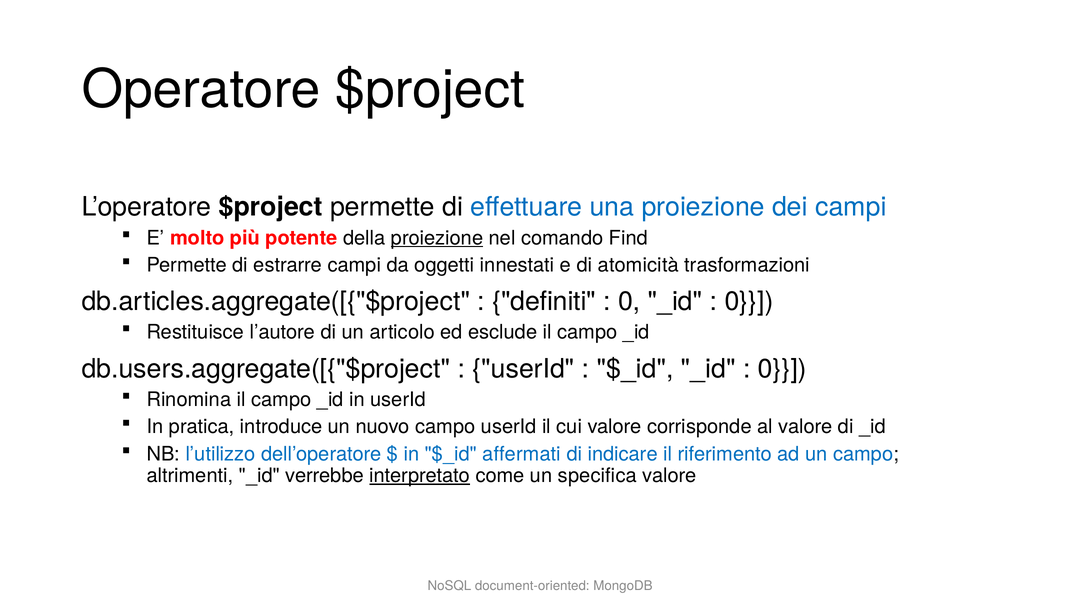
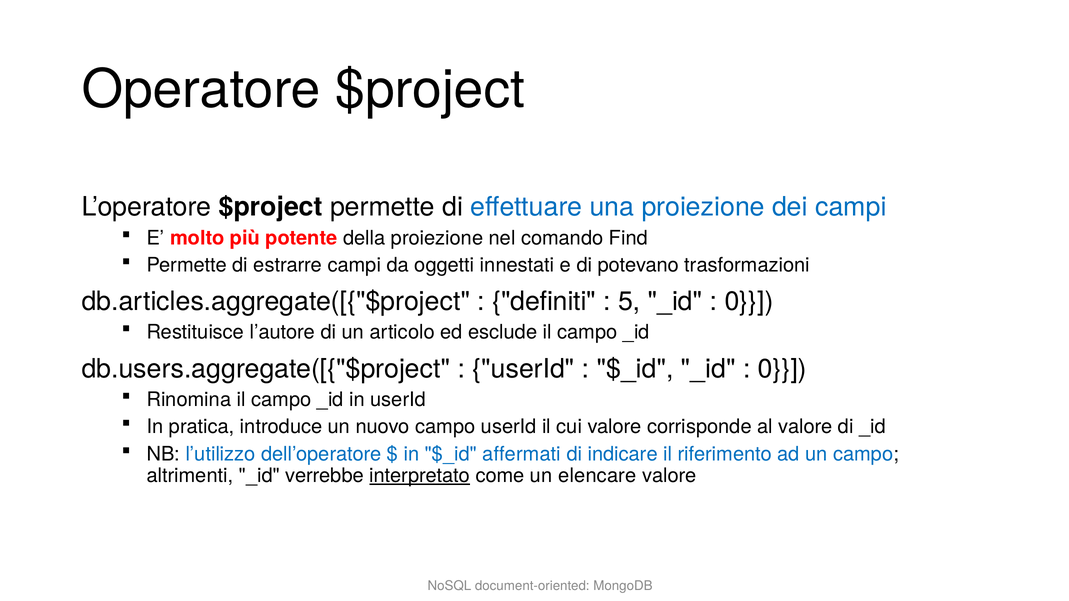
proiezione underline: present -> none (437, 238)
atomicità: atomicità -> potevano (638, 265)
0: 0 -> 5 (629, 302)
specifica: specifica -> elencare (597, 476)
